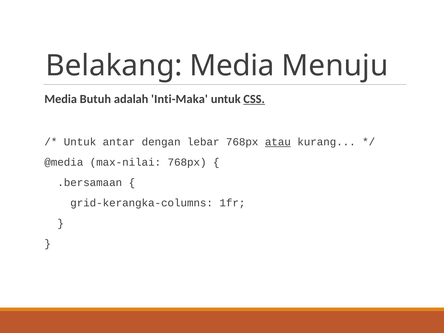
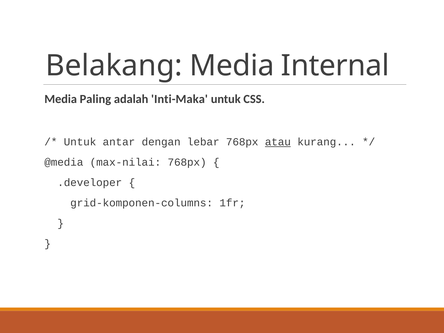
Menuju: Menuju -> Internal (335, 66)
Butuh: Butuh -> Paling (95, 99)
CSS underline: present -> none (254, 99)
.bersamaan: .bersamaan -> .developer (90, 183)
grid-kerangka-columns: grid-kerangka-columns -> grid-komponen-columns (142, 203)
